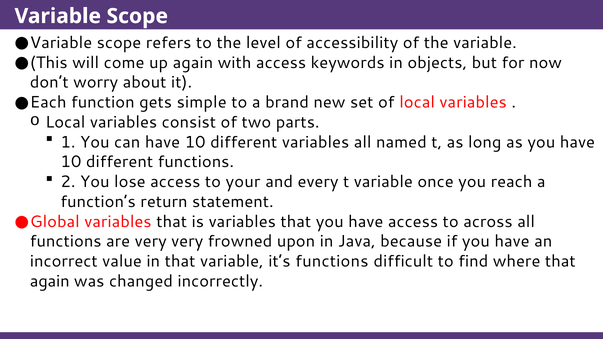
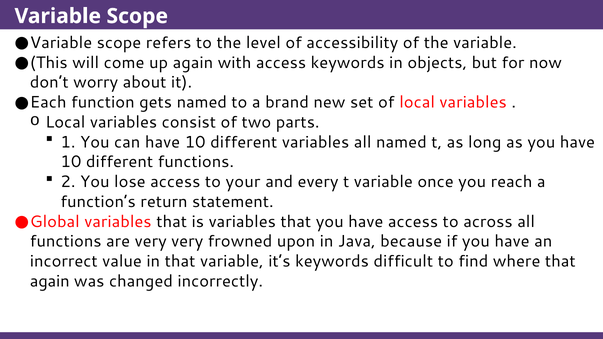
gets simple: simple -> named (202, 102)
it’s functions: functions -> keywords (332, 262)
